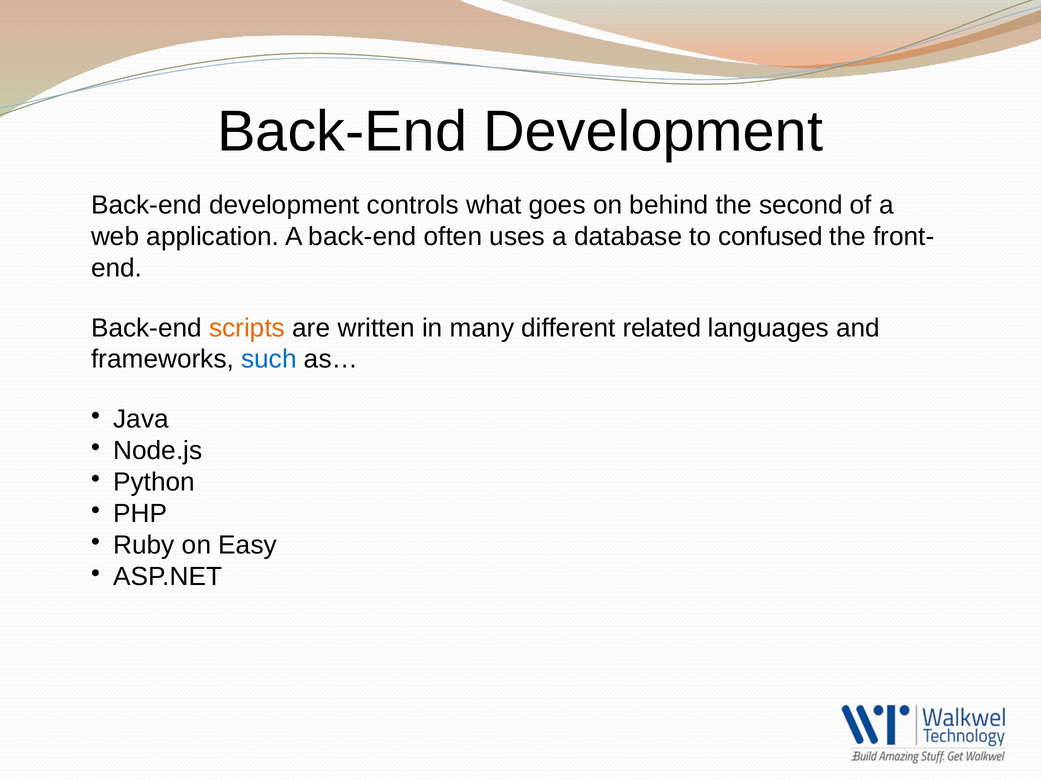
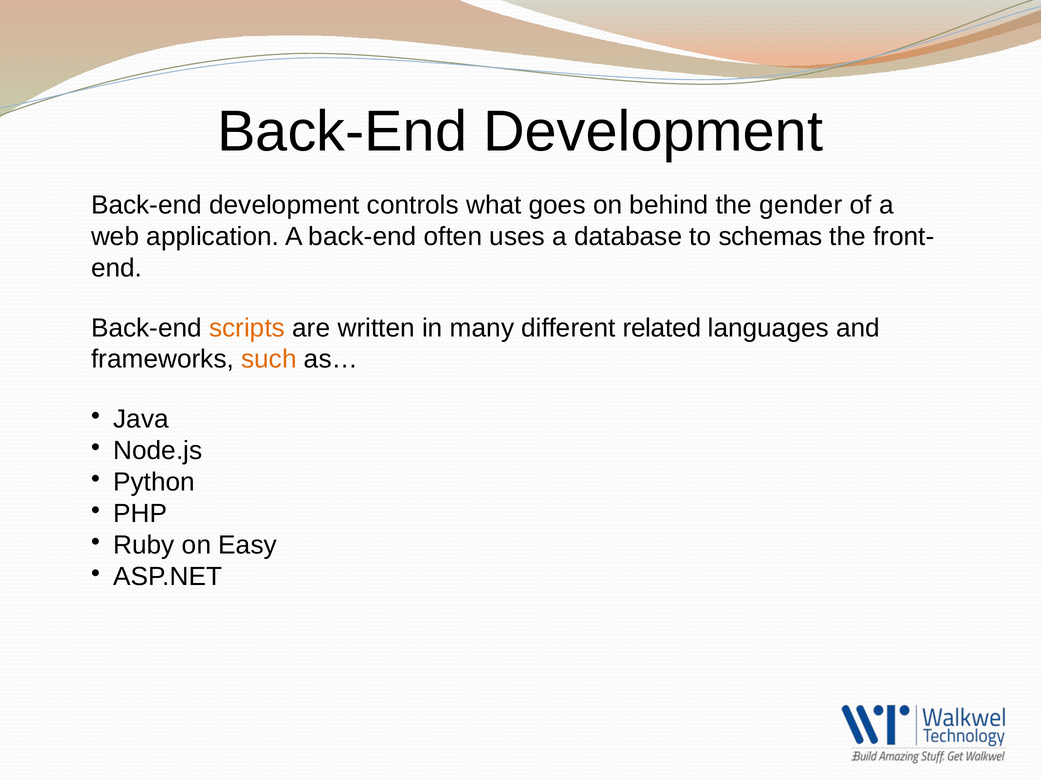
second: second -> gender (801, 205)
confused: confused -> schemas (770, 237)
such colour: blue -> orange (269, 360)
